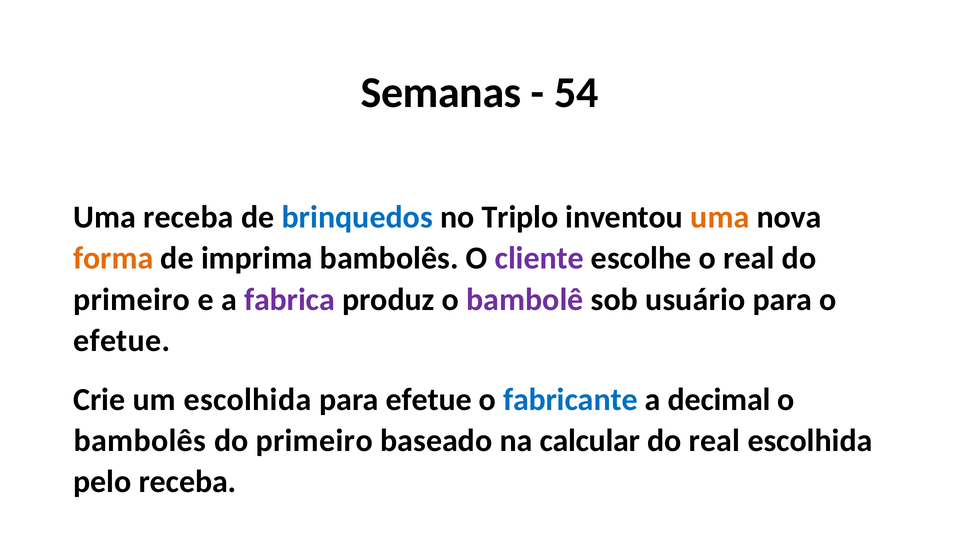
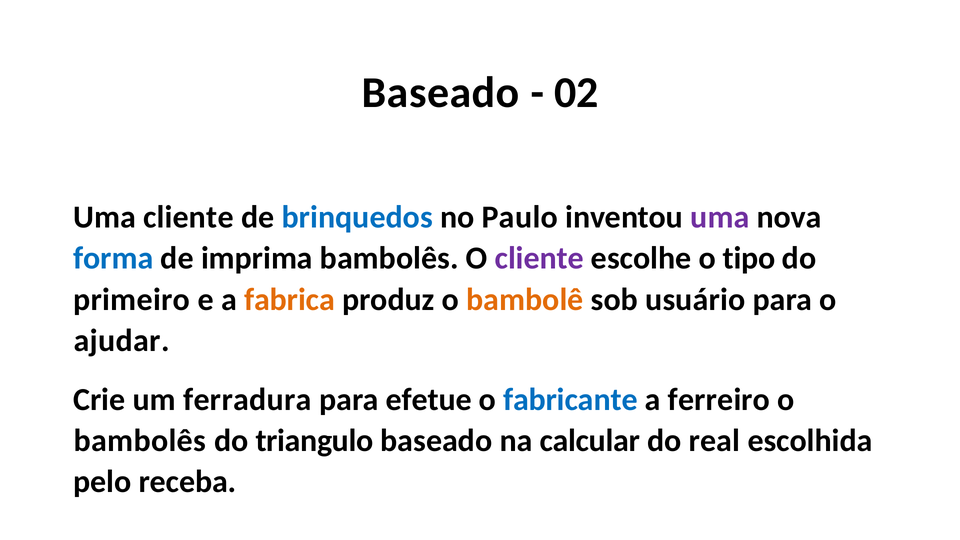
Semanas: Semanas -> Baseado (441, 93)
54: 54 -> 02 (576, 93)
Uma receba: receba -> cliente (188, 217)
Triplo: Triplo -> Paulo (520, 217)
uma colour: orange -> purple (720, 217)
forma colour: orange -> blue (113, 258)
o real: real -> tipo (749, 258)
fabrica colour: purple -> orange (290, 299)
bambolê colour: purple -> orange (525, 299)
efetue: efetue -> ajudar (122, 341)
um escolhida: escolhida -> ferradura (247, 400)
decimal: decimal -> ferreiro (719, 400)
primeiro: primeiro -> triangulo (315, 441)
